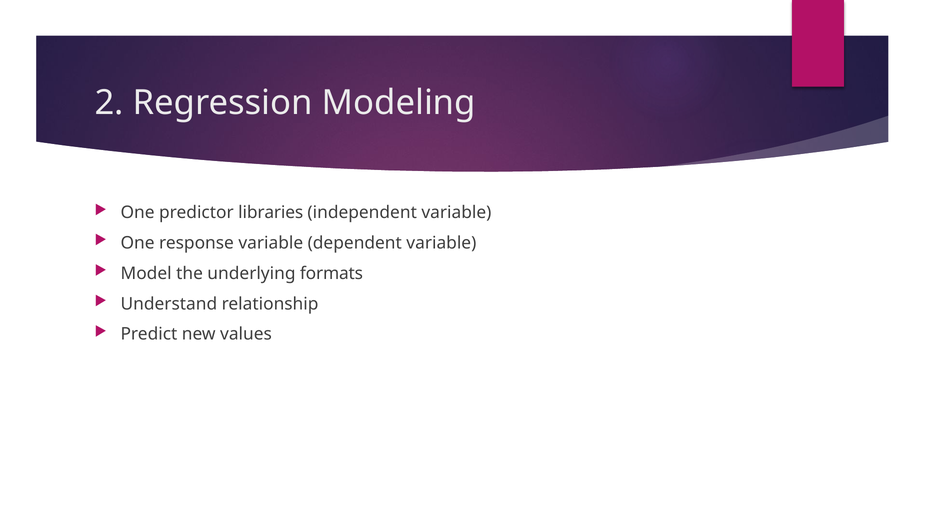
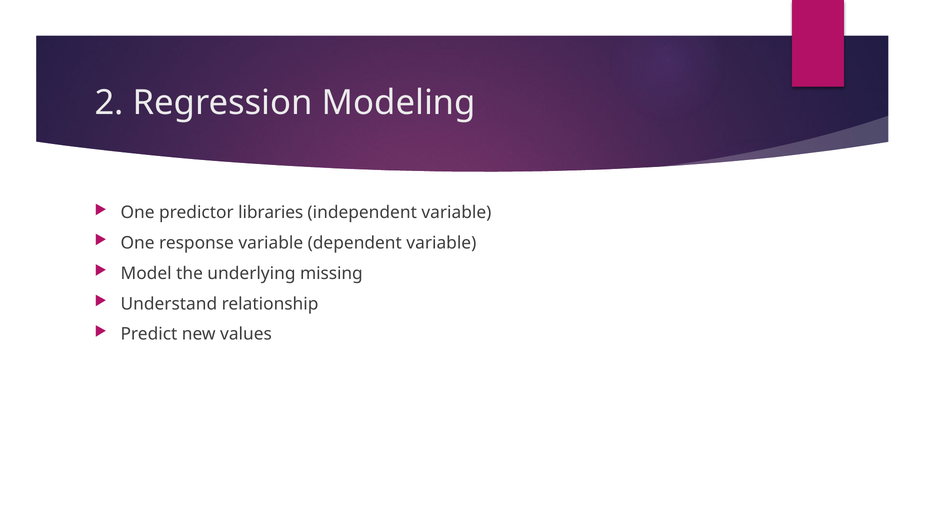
formats: formats -> missing (331, 274)
